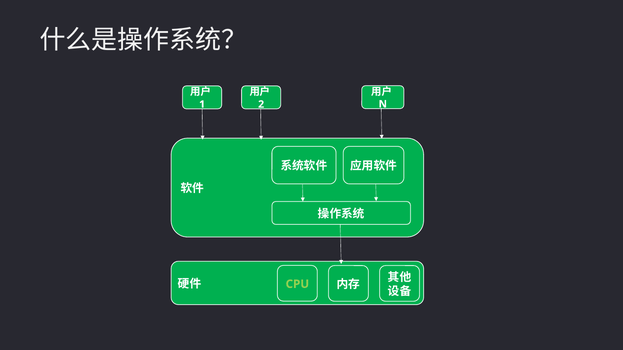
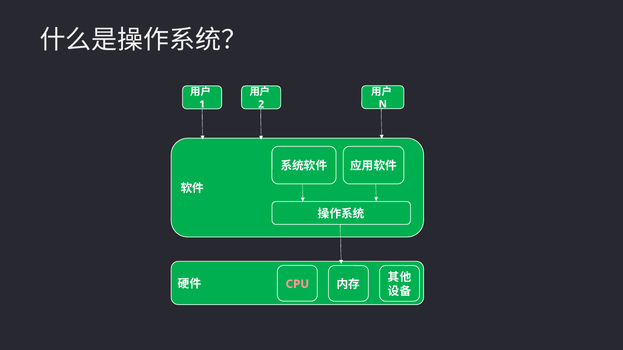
CPU colour: light green -> pink (297, 284)
